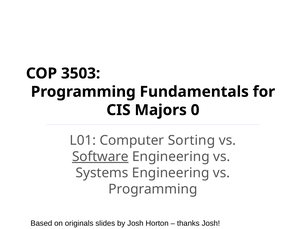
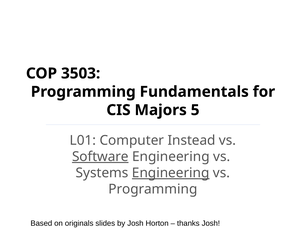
0: 0 -> 5 (195, 110)
Sorting: Sorting -> Instead (192, 141)
Engineering underline: none -> present (171, 173)
